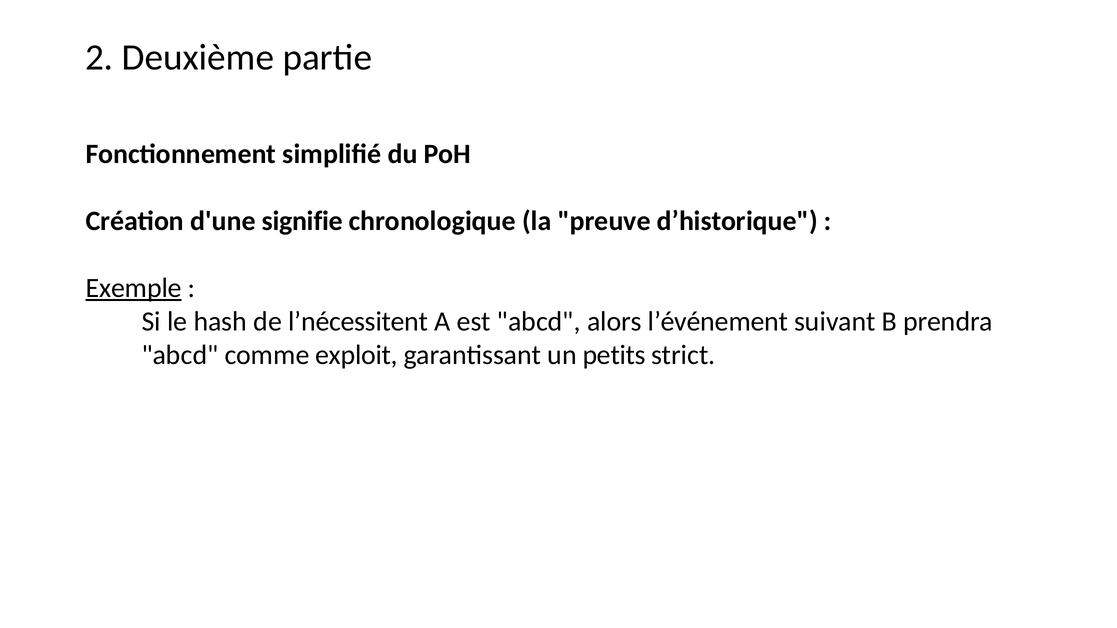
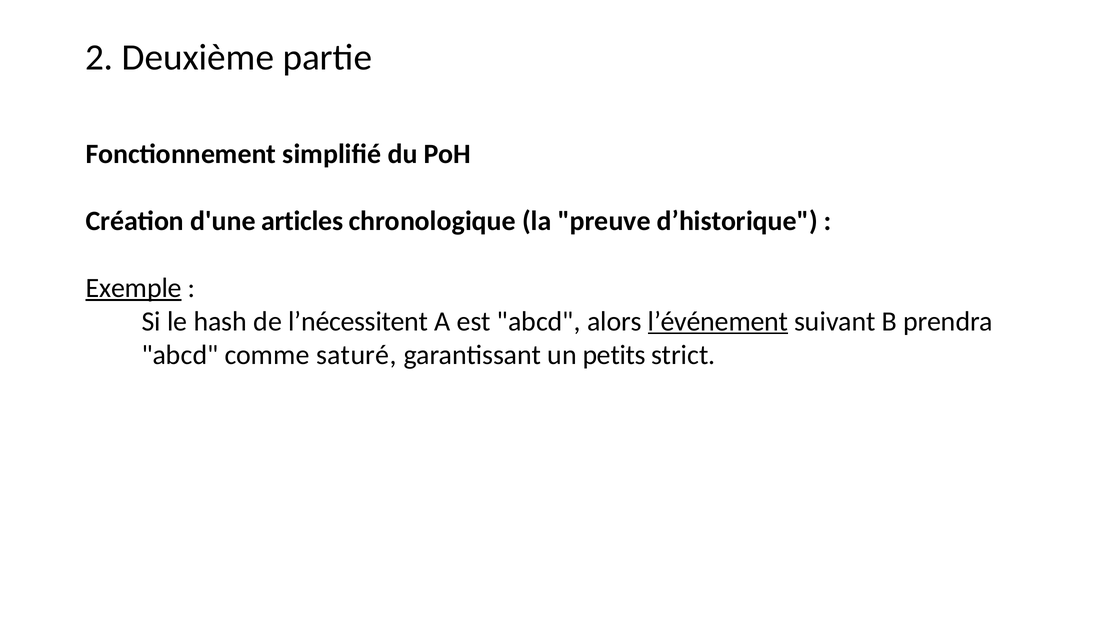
signifie: signifie -> articles (302, 221)
l’événement underline: none -> present (718, 322)
exploit: exploit -> saturé (356, 355)
